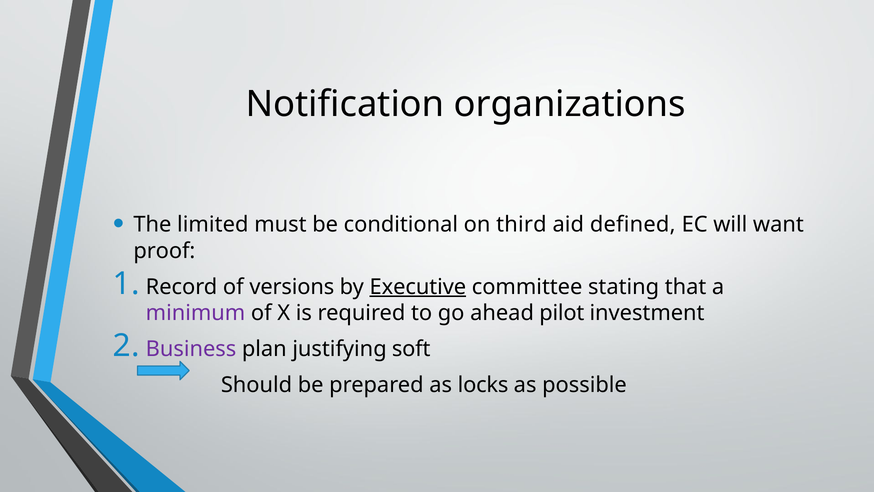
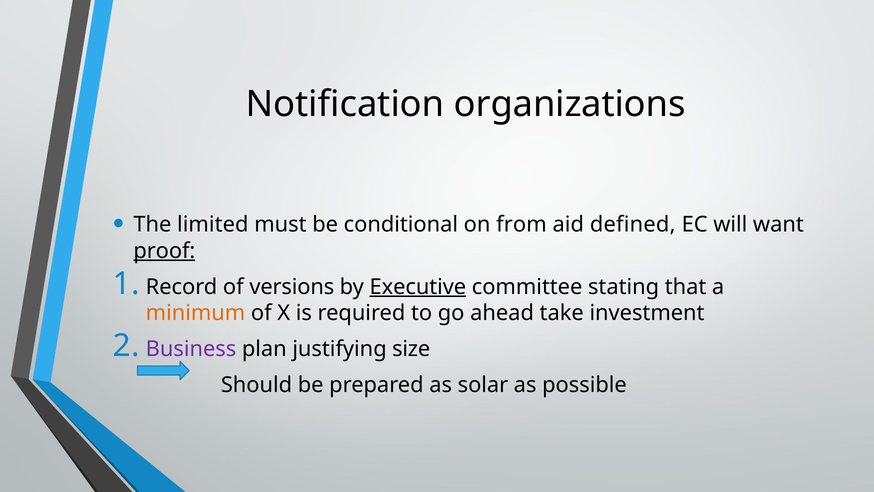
third: third -> from (521, 224)
proof underline: none -> present (164, 251)
minimum colour: purple -> orange (195, 313)
pilot: pilot -> take (562, 313)
soft: soft -> size (411, 349)
locks: locks -> solar (483, 385)
